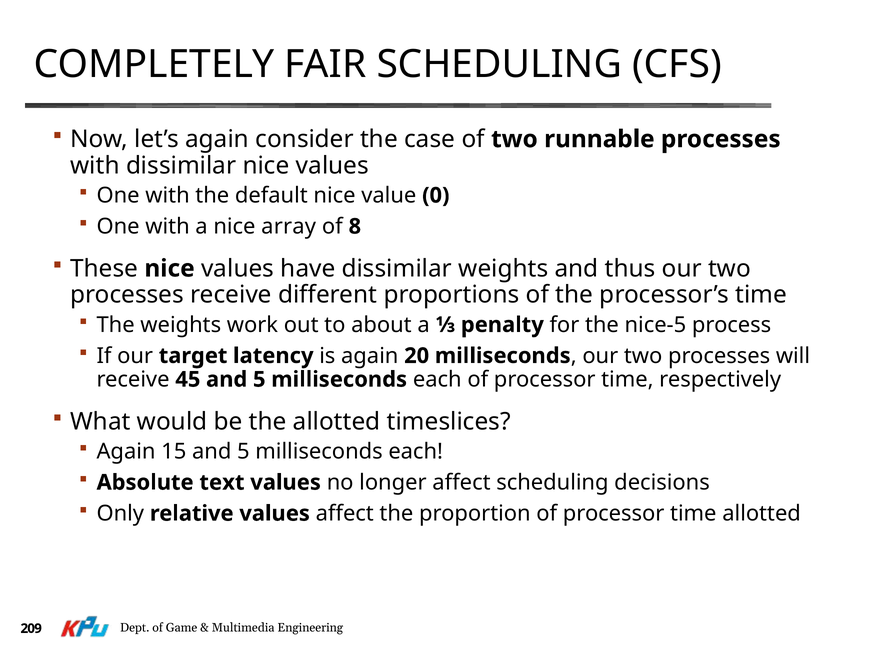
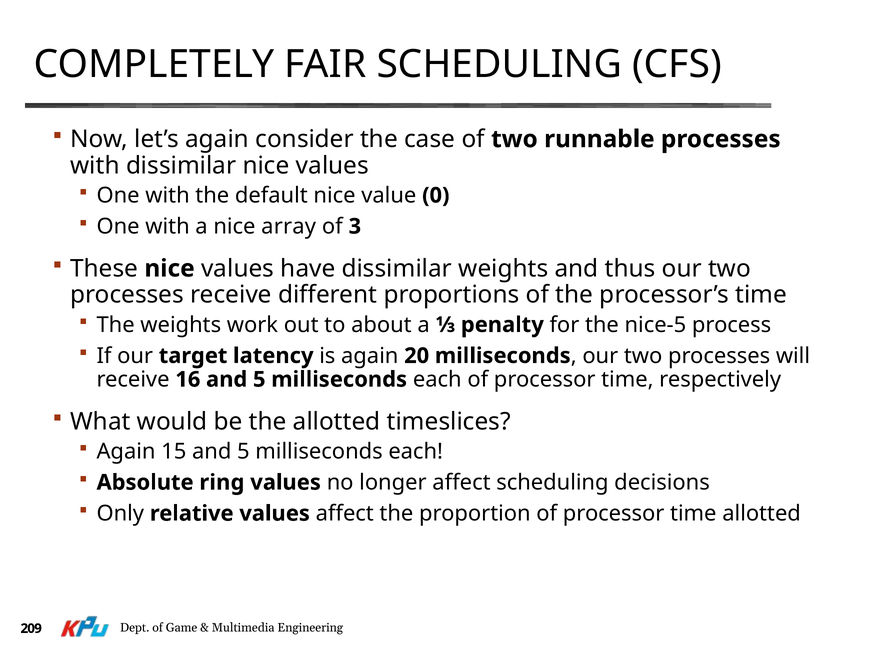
8: 8 -> 3 (355, 227)
45: 45 -> 16 (188, 380)
text: text -> ring (222, 483)
